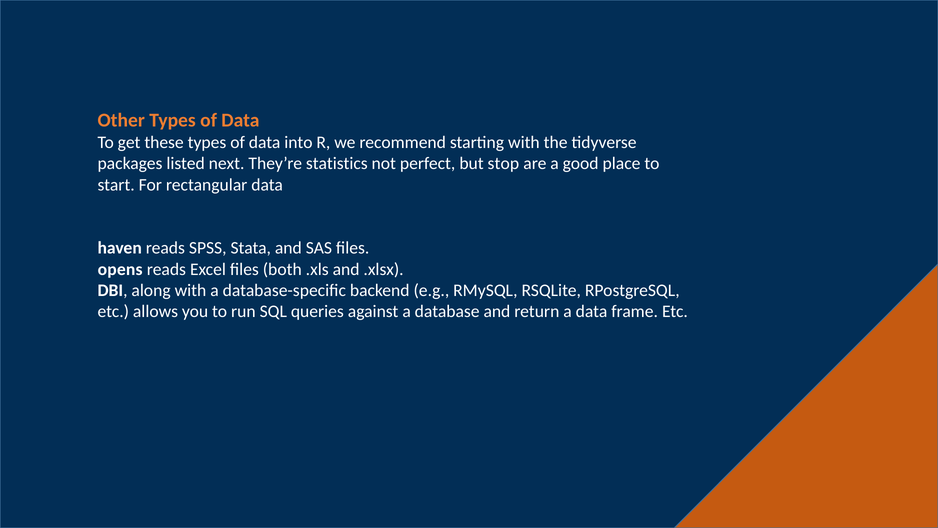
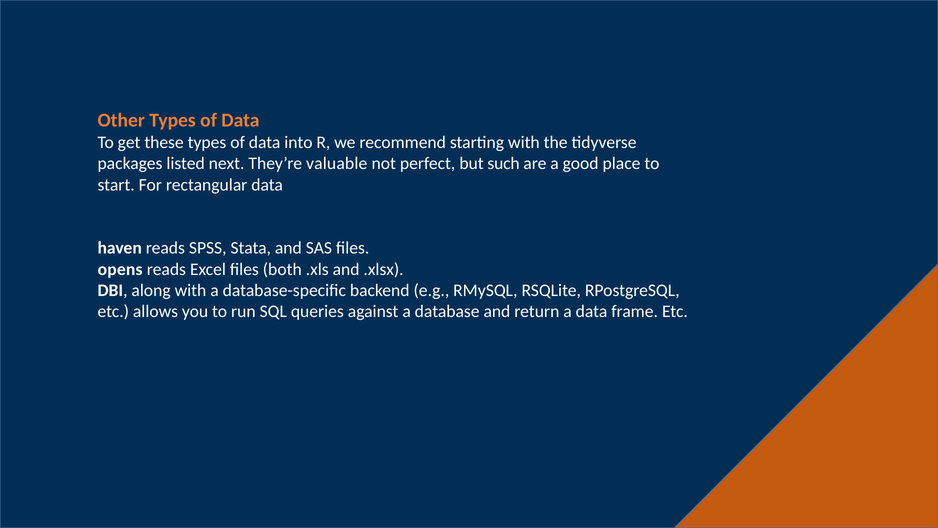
statistics: statistics -> valuable (337, 164)
stop: stop -> such (504, 164)
